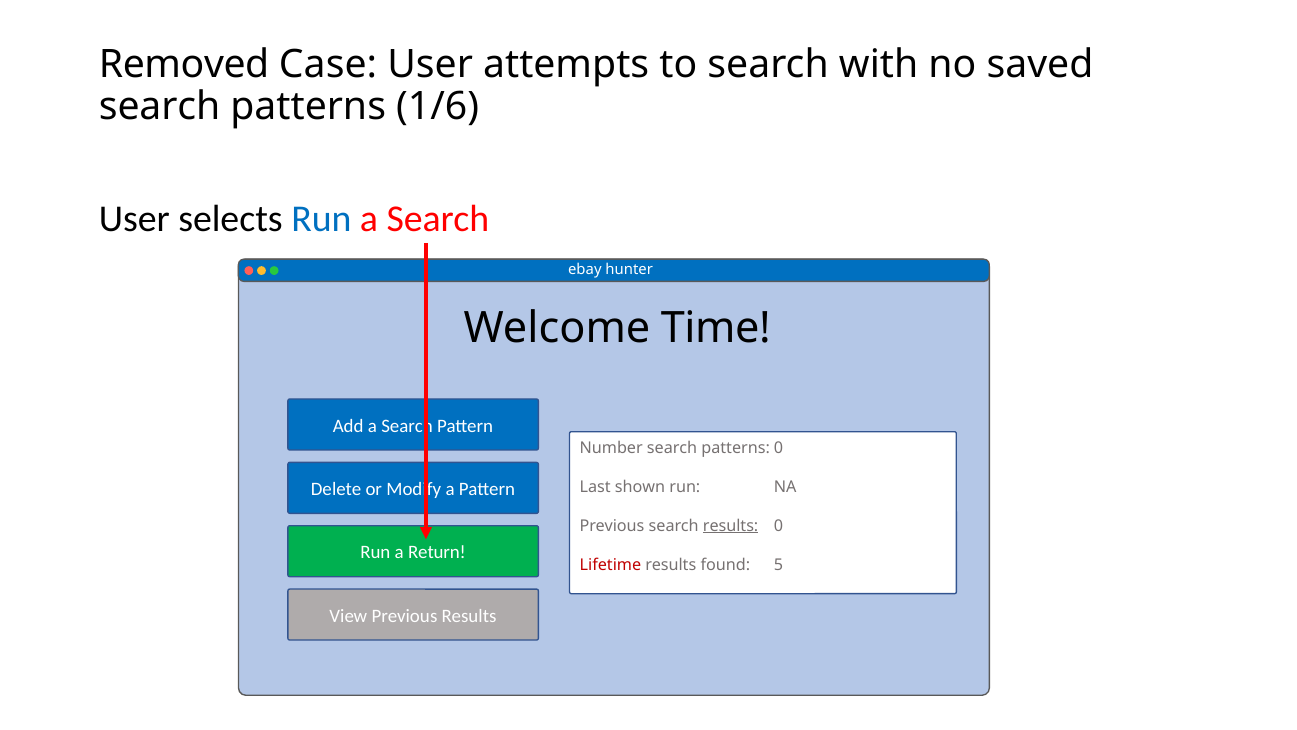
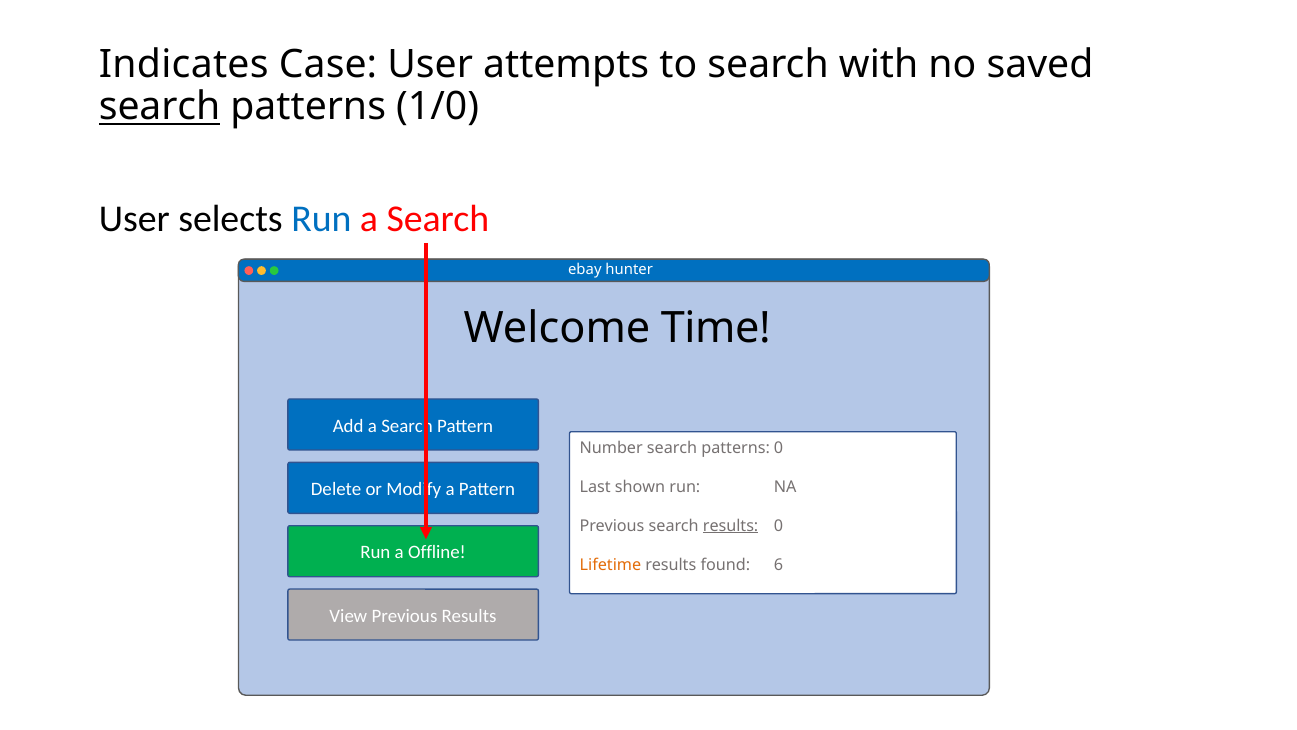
Removed: Removed -> Indicates (184, 65)
search underline: none -> present (160, 107)
1/6: 1/6 -> 1/0 (438, 107)
Return: Return -> Offline (437, 552)
Lifetime colour: red -> orange (610, 564)
5: 5 -> 6 (778, 564)
